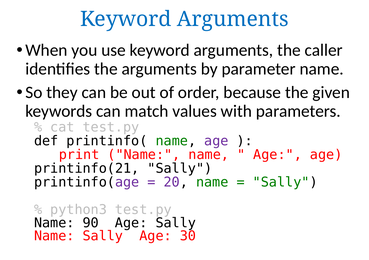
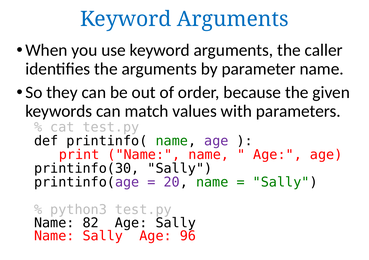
printinfo(21: printinfo(21 -> printinfo(30 (87, 169)
90: 90 -> 82 (91, 223)
30: 30 -> 96 (188, 236)
